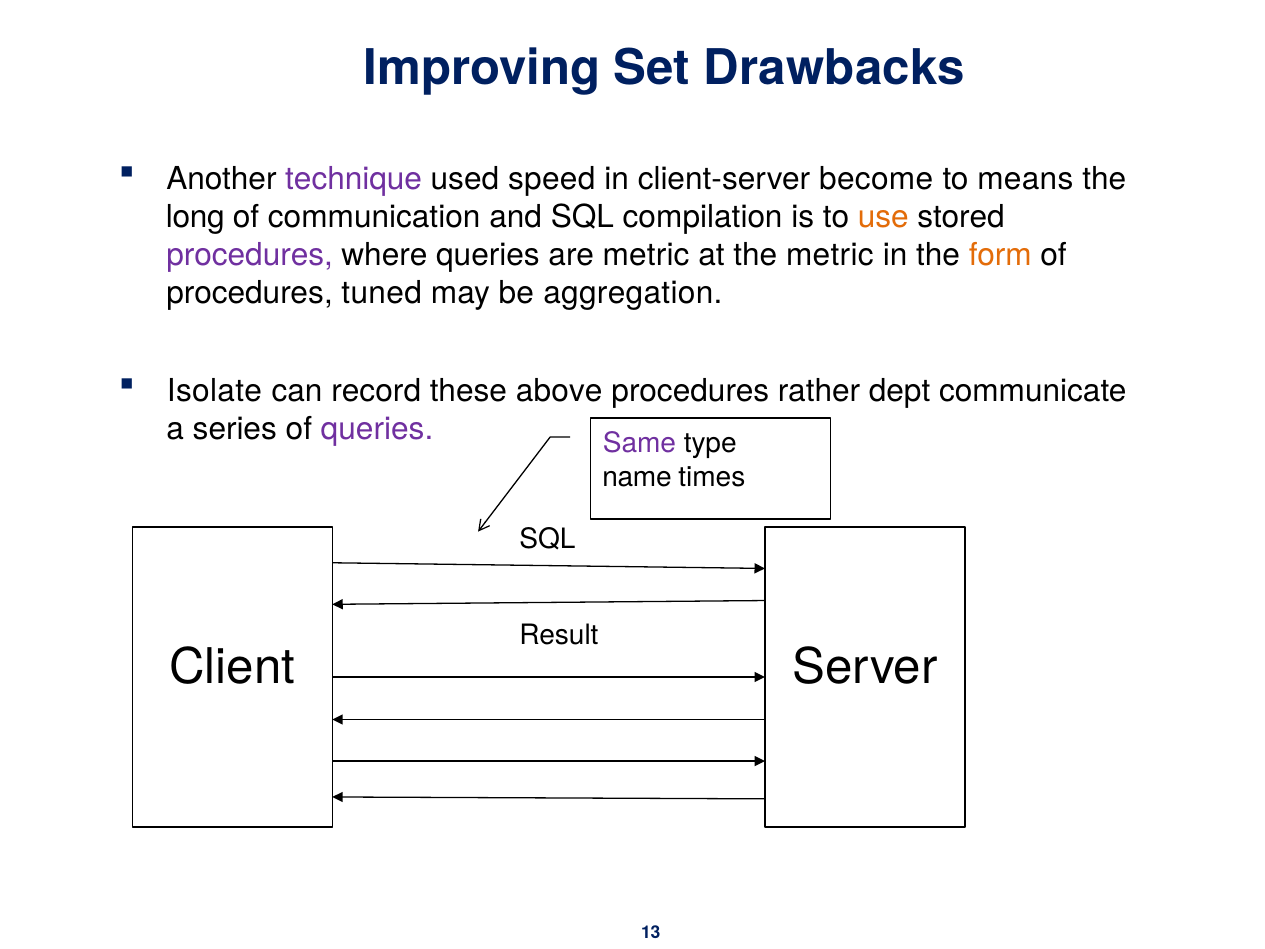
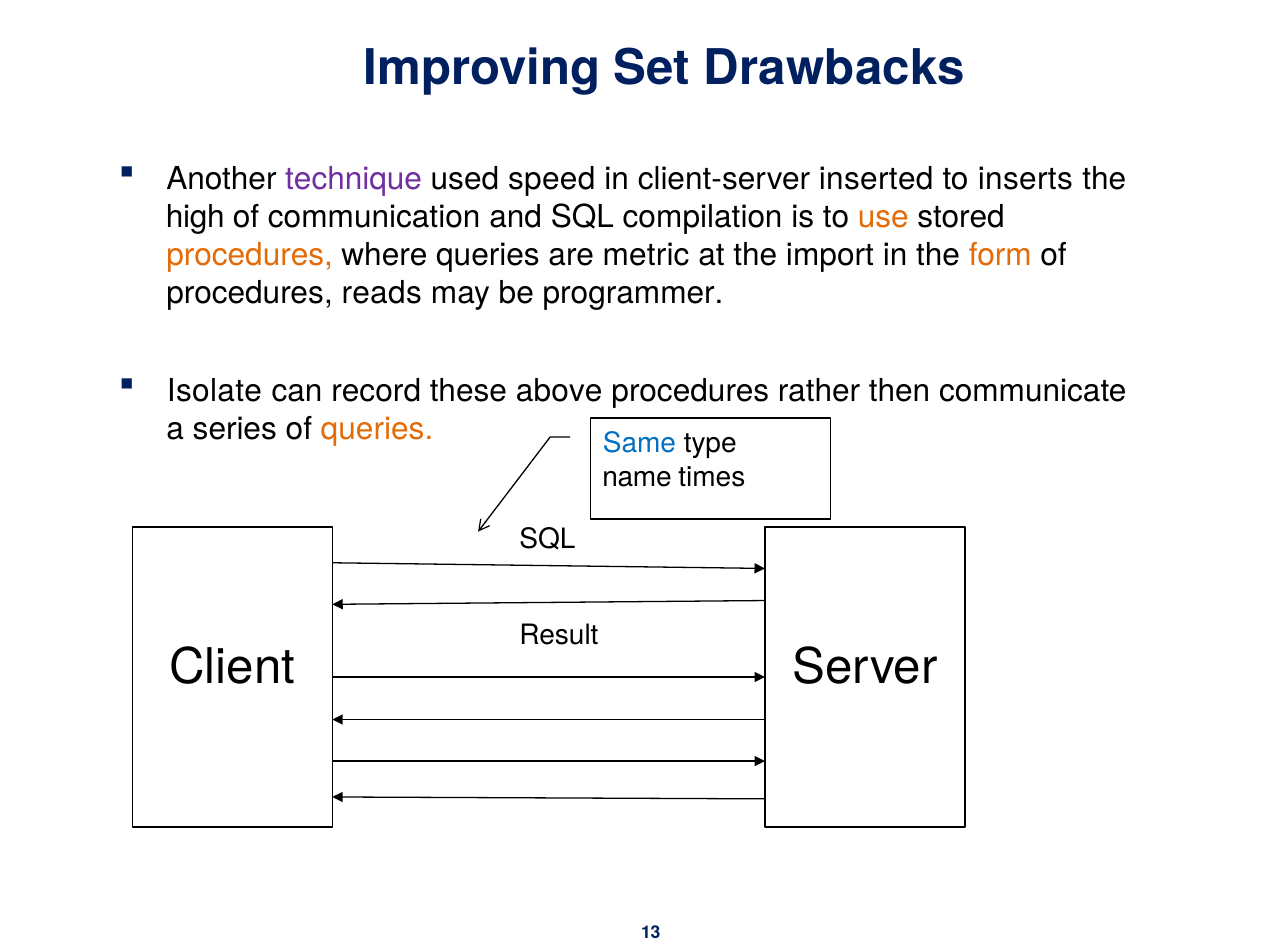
become: become -> inserted (876, 179)
means: means -> inserts (1025, 179)
long: long -> high (195, 217)
procedures colour: purple -> orange (250, 255)
the metric: metric -> import (830, 255)
tuned: tuned -> reads (382, 293)
aggregation: aggregation -> programmer (633, 293)
dept: dept -> then (900, 391)
queries colour: purple -> orange (377, 429)
Same colour: purple -> blue (639, 443)
